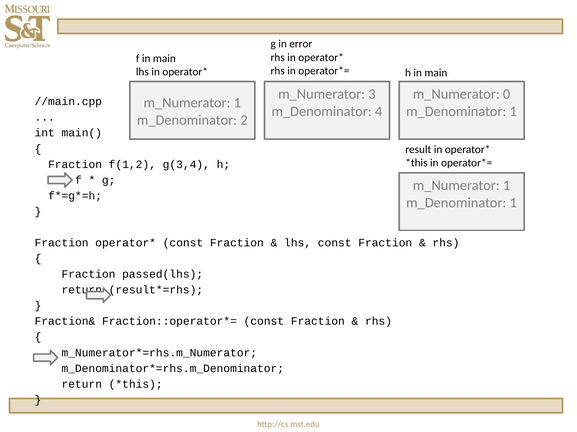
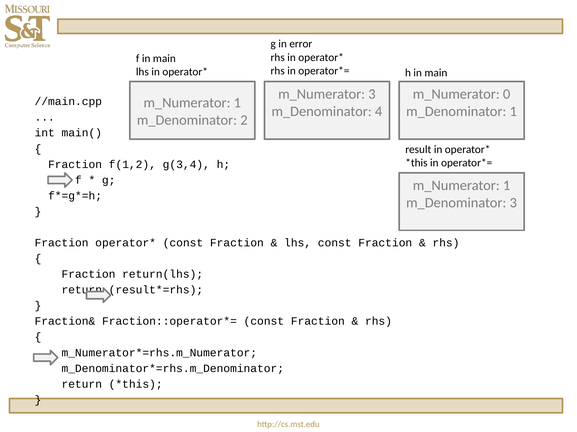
1: 1 -> 3 (513, 203)
passed(lhs: passed(lhs -> return(lhs (163, 275)
